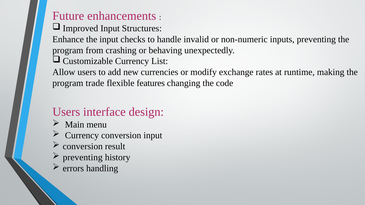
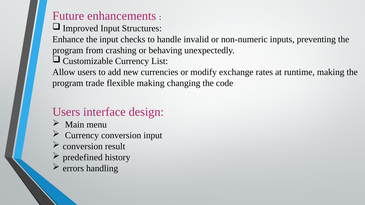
flexible features: features -> making (151, 83)
preventing: preventing -> predefined (83, 158)
